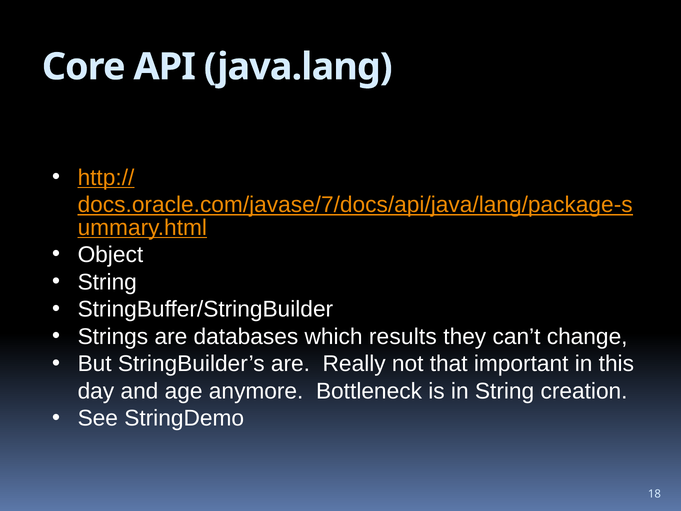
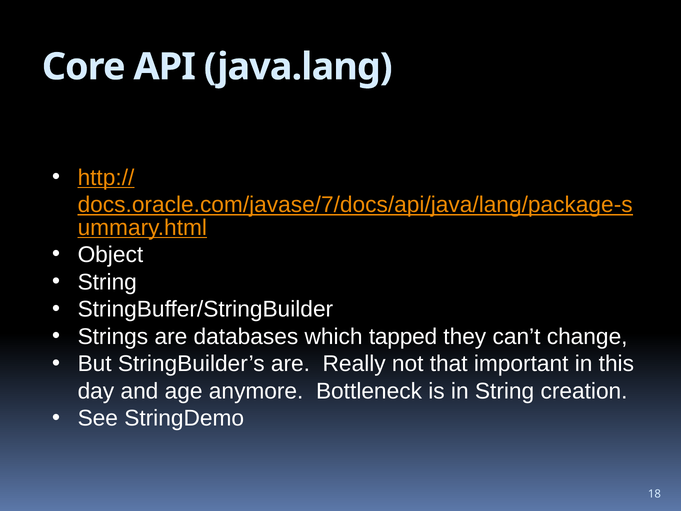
results: results -> tapped (403, 336)
